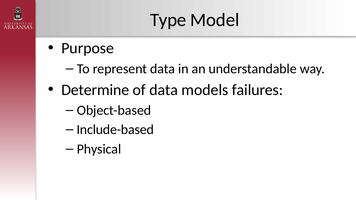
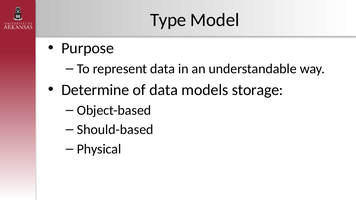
failures: failures -> storage (258, 90)
Include-based: Include-based -> Should-based (115, 130)
